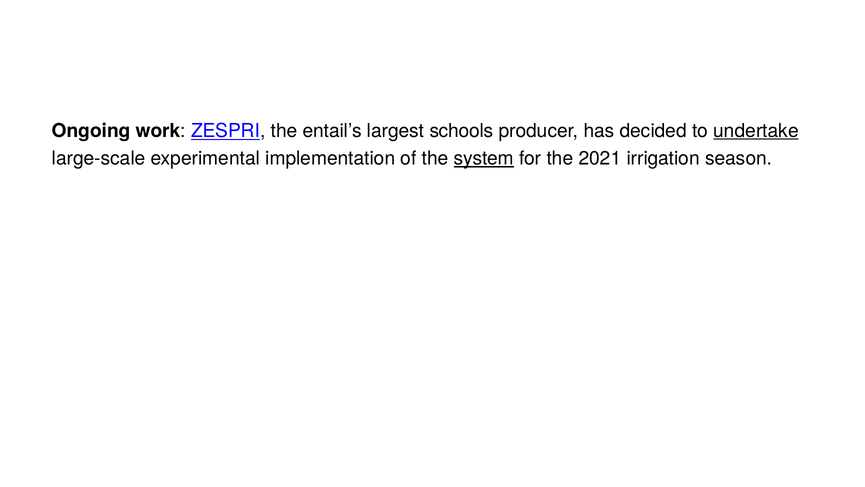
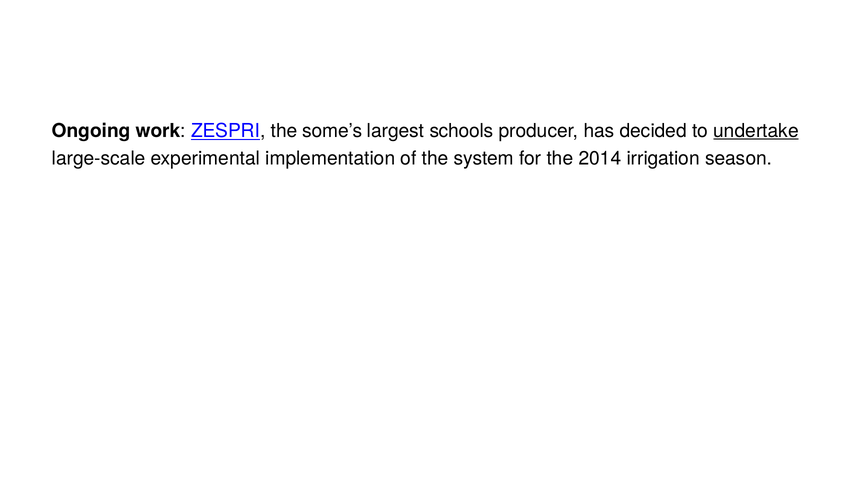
entail’s: entail’s -> some’s (332, 131)
system underline: present -> none (484, 158)
2021: 2021 -> 2014 (600, 158)
